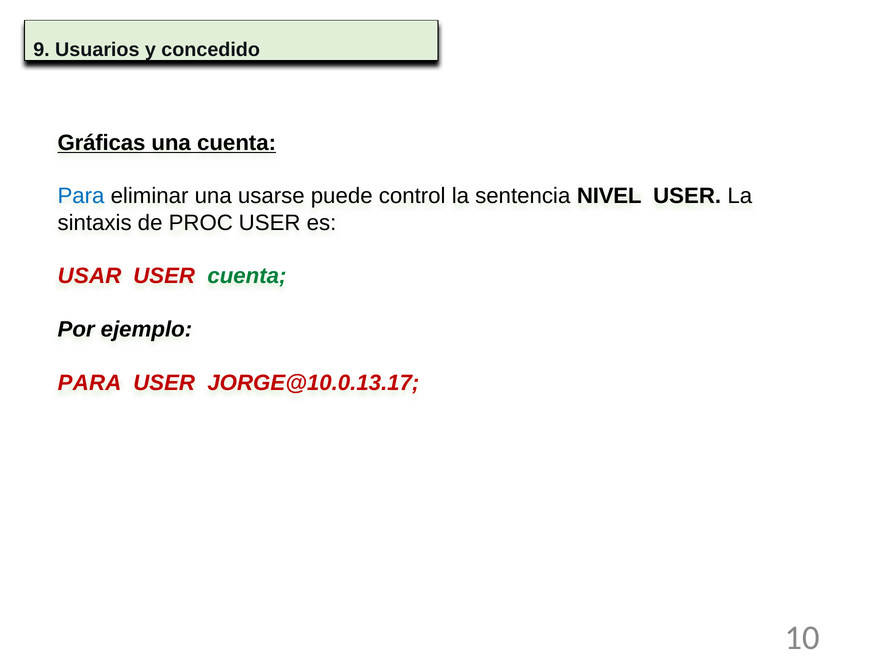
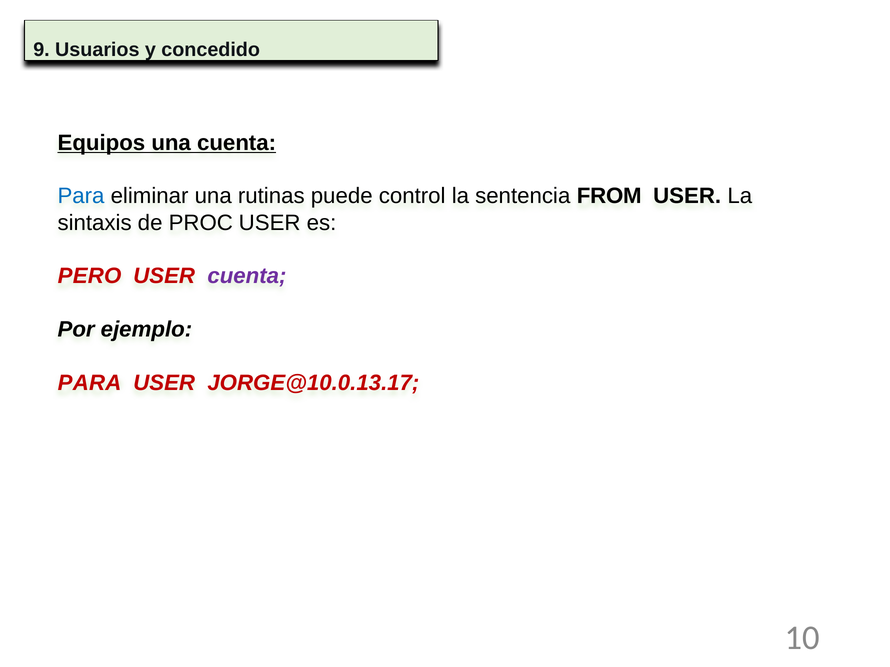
Gráficas: Gráficas -> Equipos (101, 143)
usarse: usarse -> rutinas (271, 196)
NIVEL: NIVEL -> FROM (609, 196)
USAR: USAR -> PERO (90, 276)
cuenta colour: green -> purple (247, 276)
